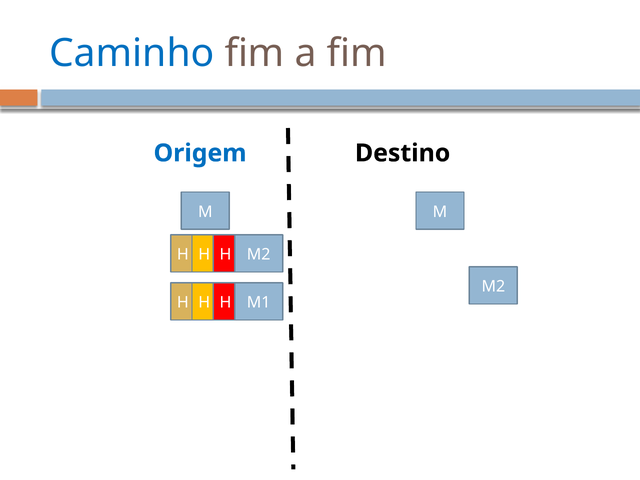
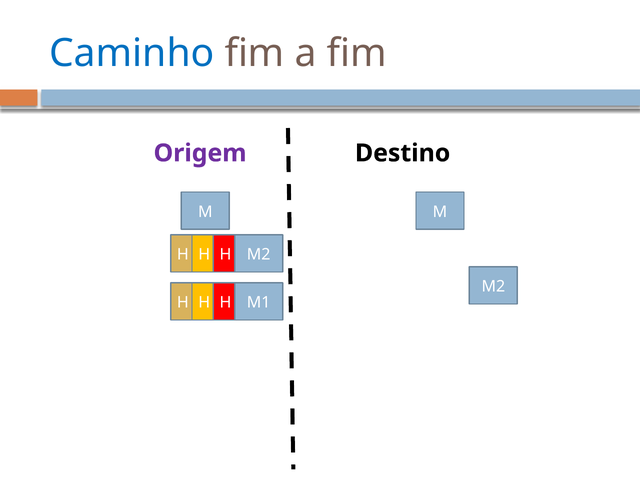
Origem colour: blue -> purple (200, 153)
